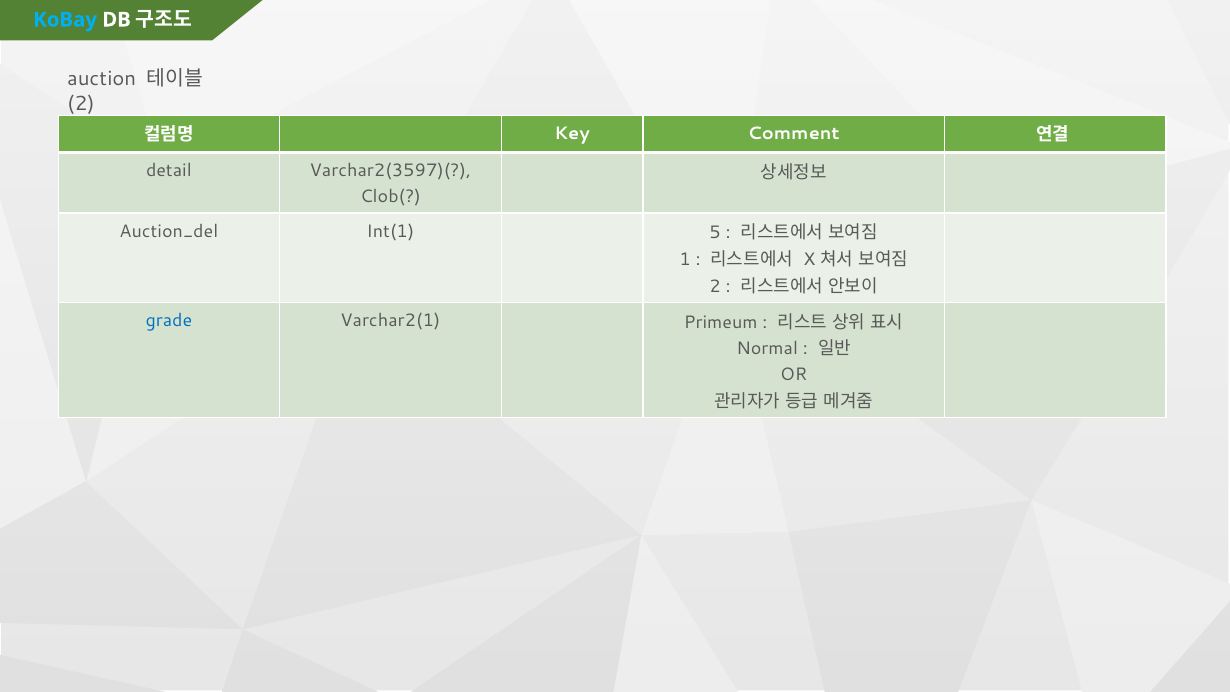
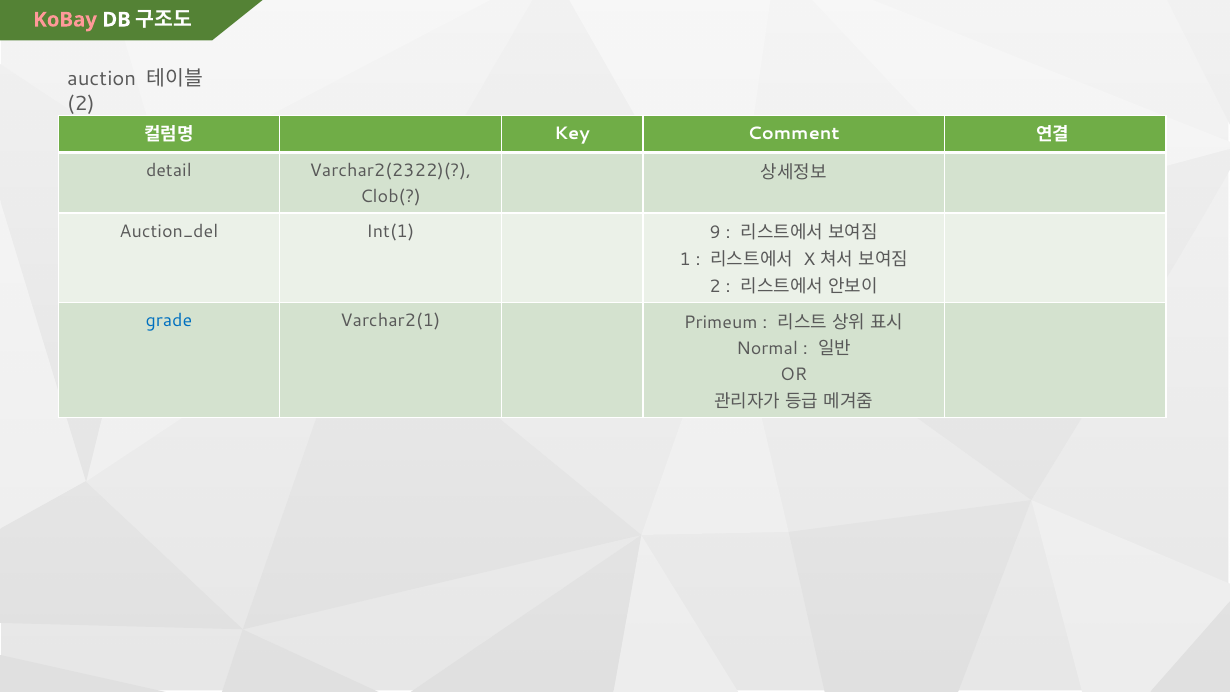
KoBay colour: light blue -> pink (65, 20)
Varchar2(3597)(: Varchar2(3597)( -> Varchar2(2322)( (390, 171)
5: 5 -> 9 (715, 233)
